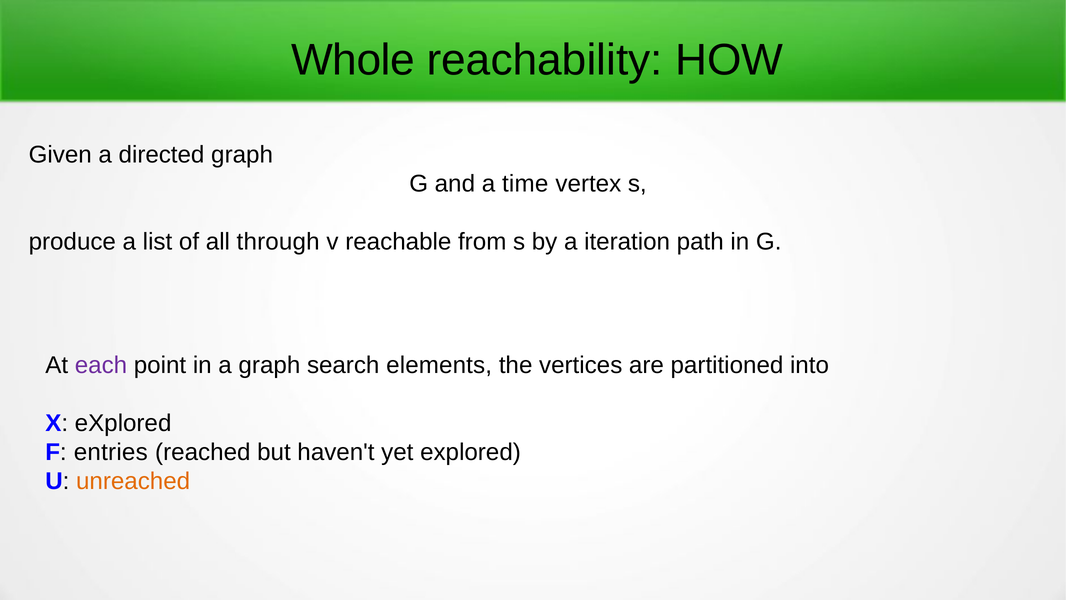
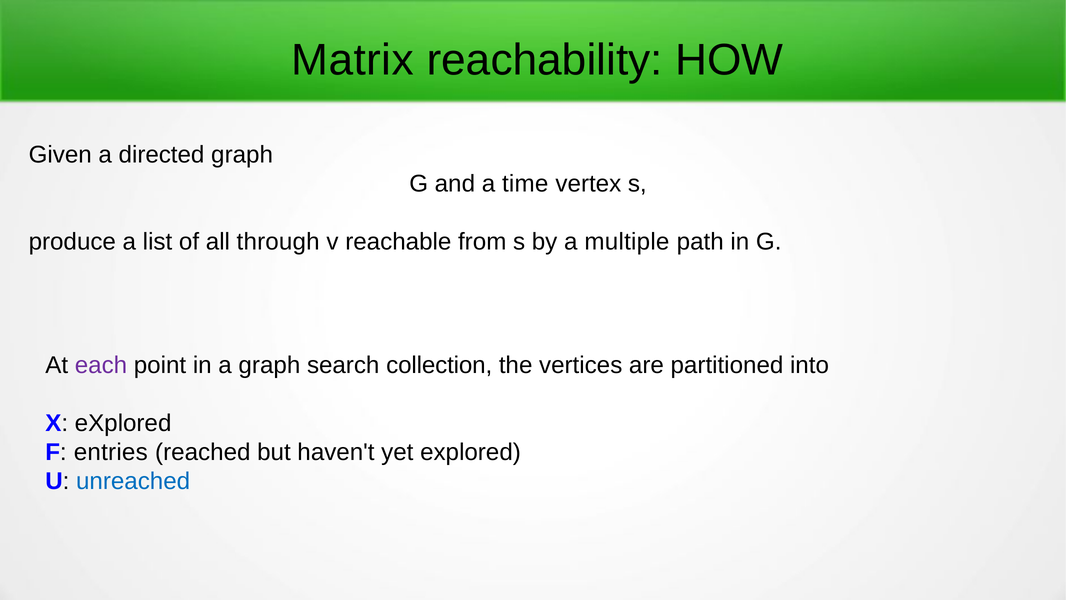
Whole: Whole -> Matrix (353, 60)
iteration: iteration -> multiple (627, 242)
elements: elements -> collection (439, 365)
unreached colour: orange -> blue (133, 481)
